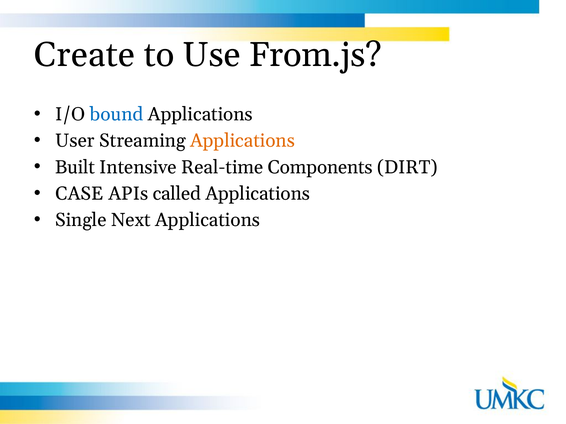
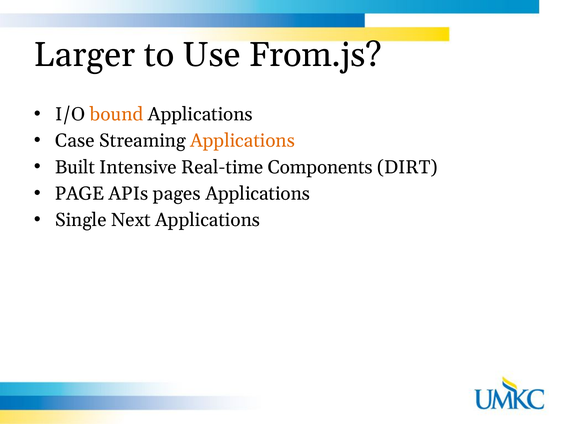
Create: Create -> Larger (85, 55)
bound colour: blue -> orange (117, 115)
User: User -> Case (75, 141)
CASE: CASE -> PAGE (80, 194)
called: called -> pages (177, 194)
